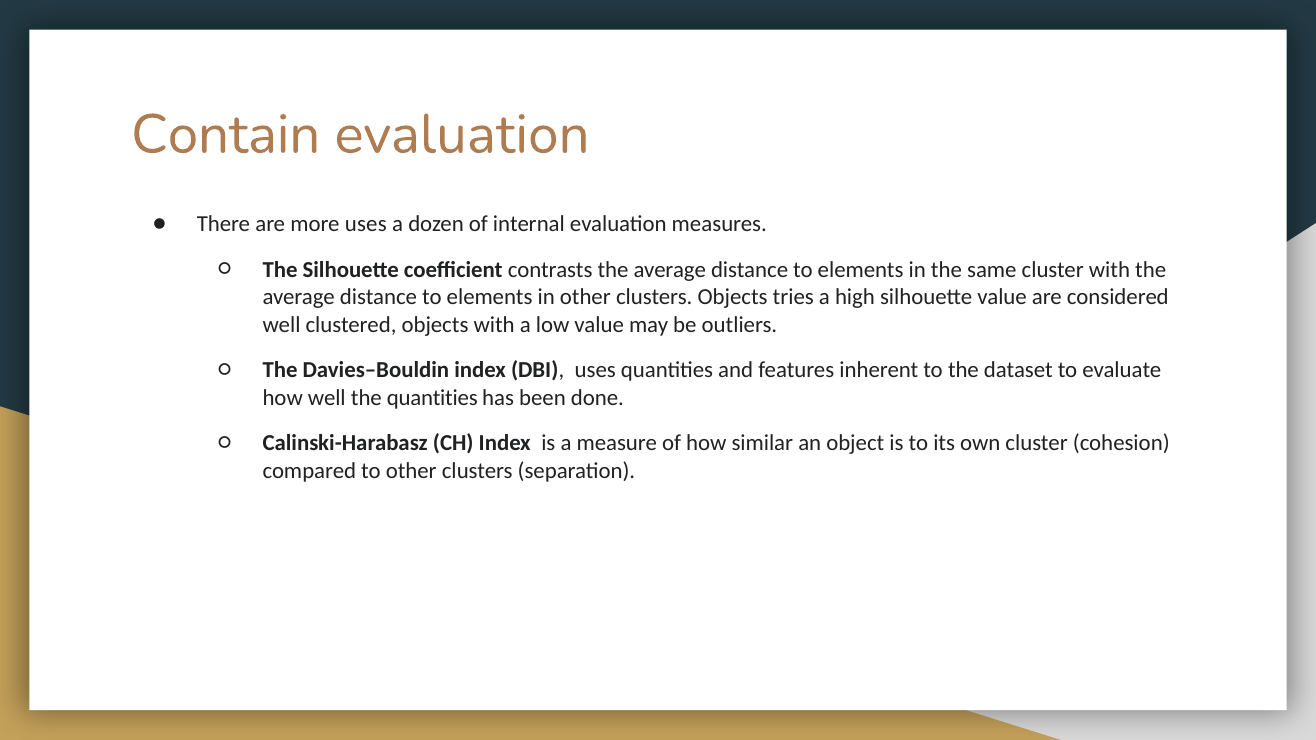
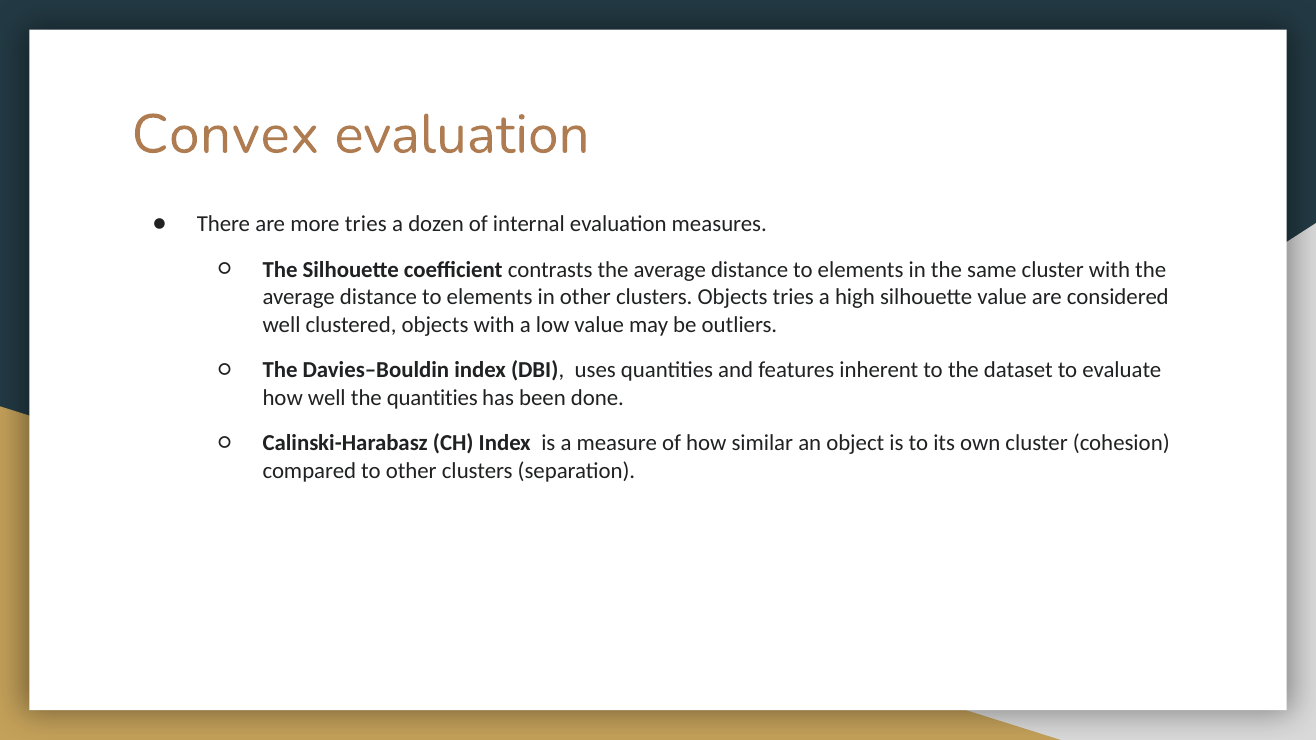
Contain: Contain -> Convex (225, 135)
more uses: uses -> tries (366, 224)
